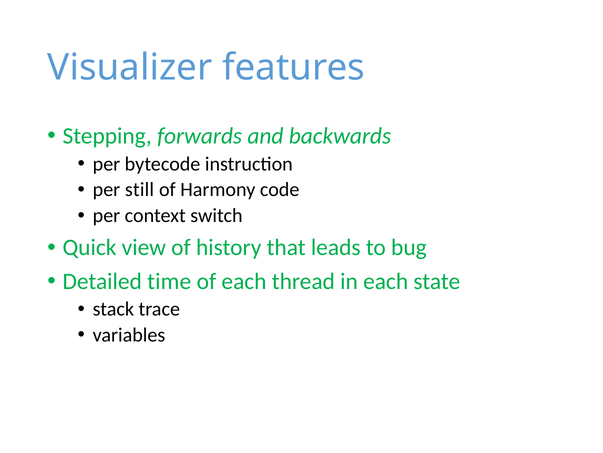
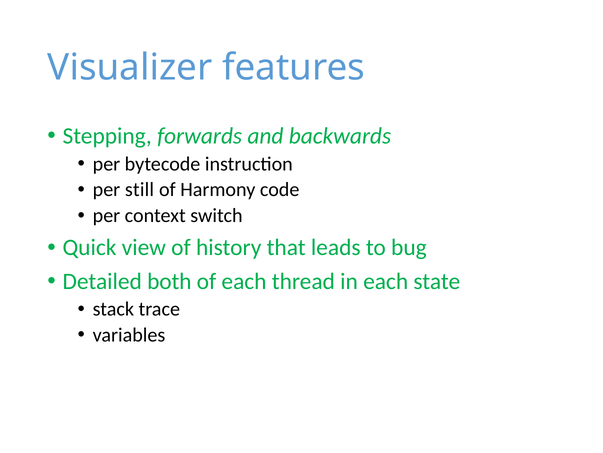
time: time -> both (169, 281)
